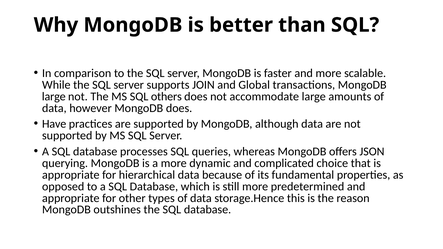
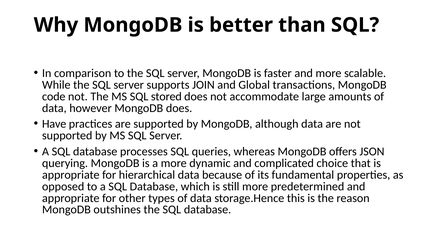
large: large -> code (54, 97)
others: others -> stored (166, 97)
